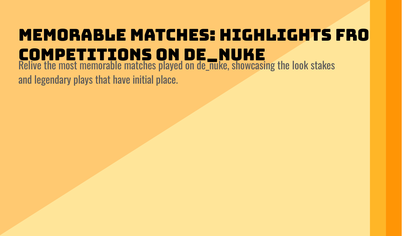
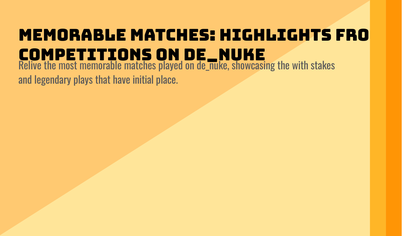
look: look -> with (300, 66)
